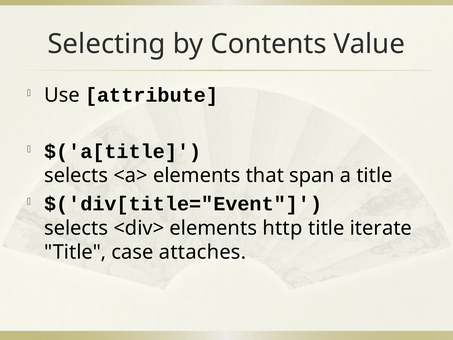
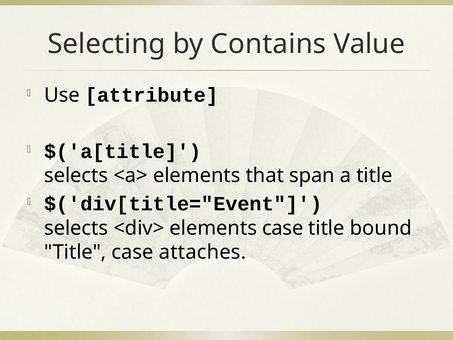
Contents: Contents -> Contains (268, 44)
elements http: http -> case (283, 228)
iterate: iterate -> bound (381, 228)
